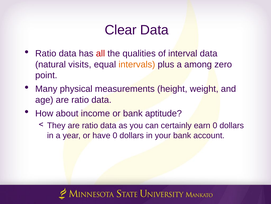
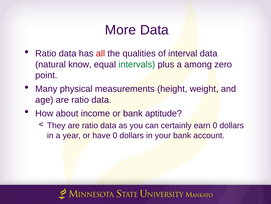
Clear: Clear -> More (120, 30)
visits: visits -> know (80, 64)
intervals colour: orange -> green (137, 64)
